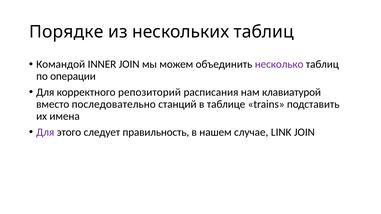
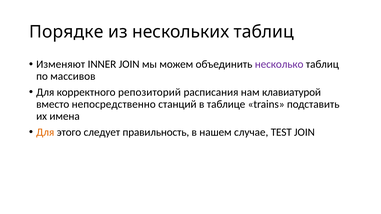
Командой: Командой -> Изменяют (61, 64)
операции: операции -> массивов (73, 76)
последовательно: последовательно -> непосредственно (114, 104)
Для colour: purple -> orange (45, 132)
LINK: LINK -> TEST (281, 132)
